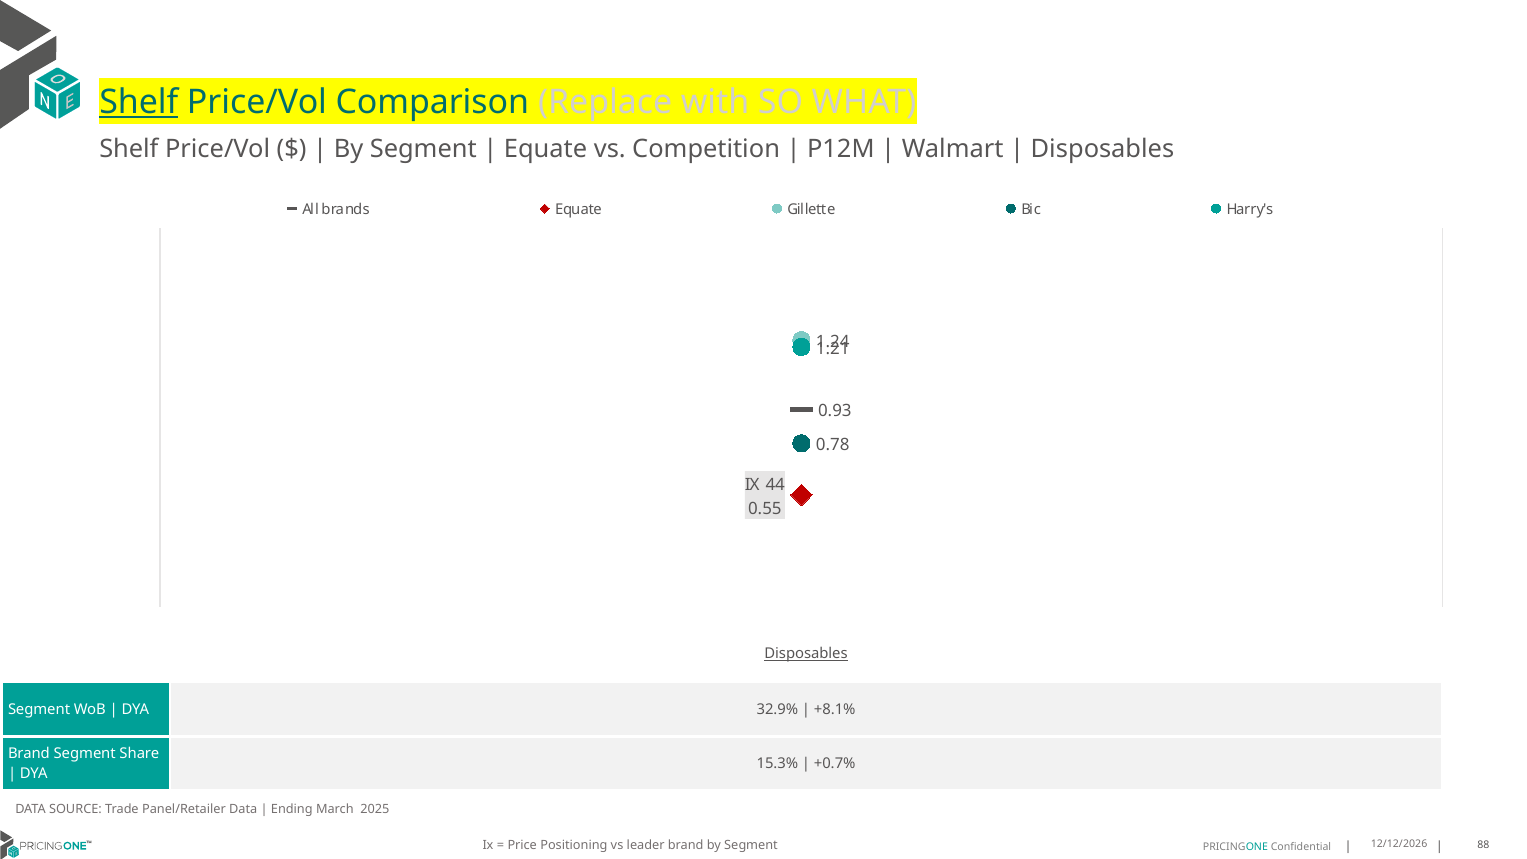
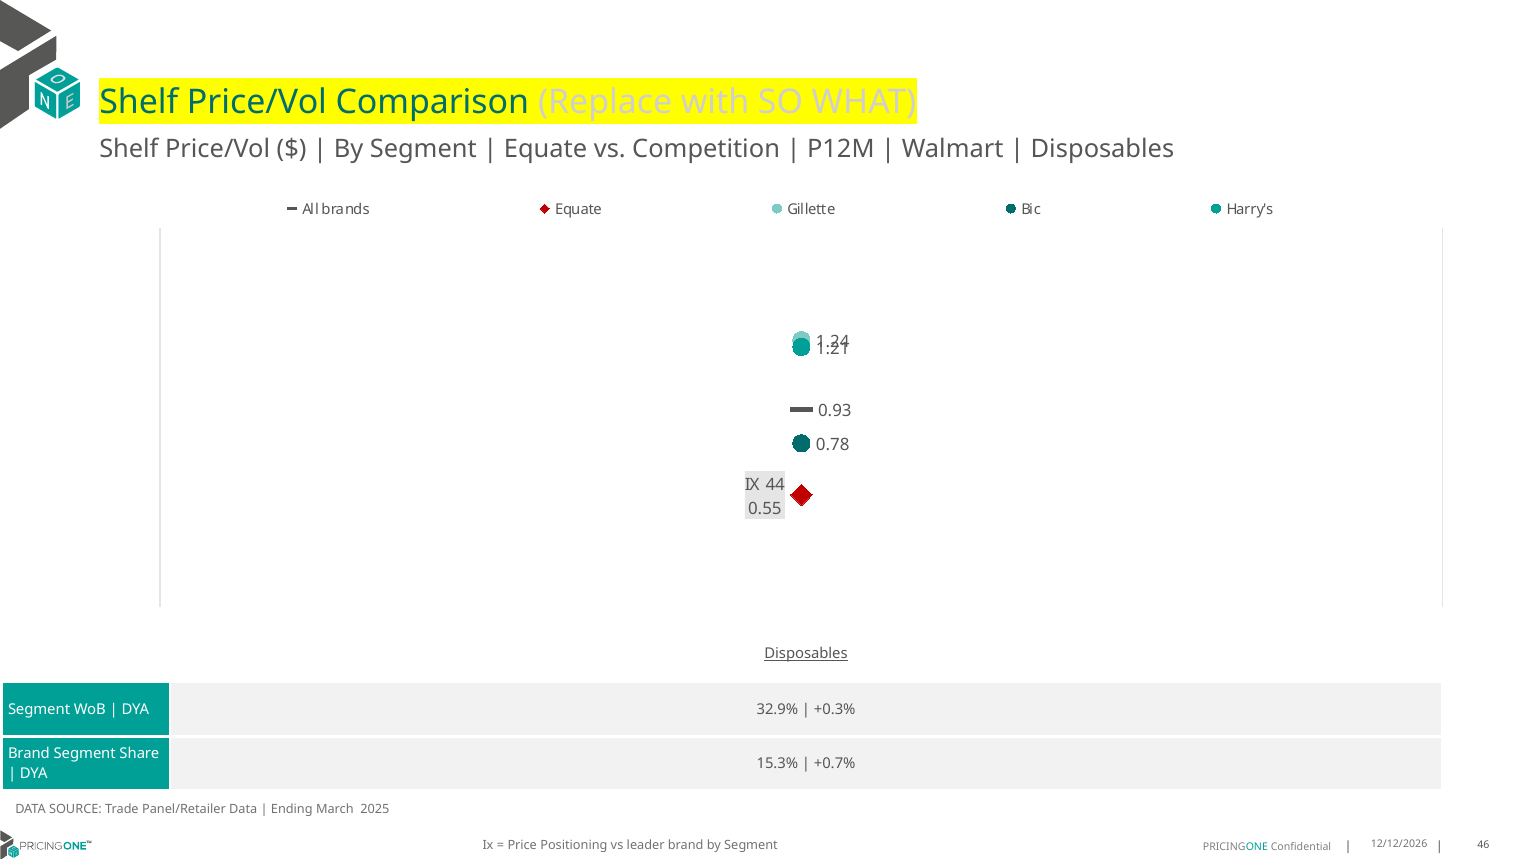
Shelf underline: present -> none (139, 103)
+8.1%: +8.1% -> +0.3% (835, 710)
88: 88 -> 46 (1483, 845)
